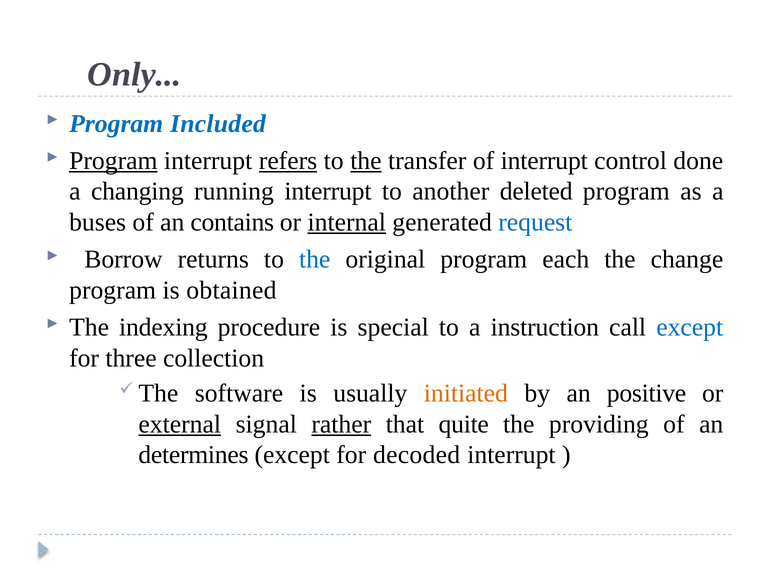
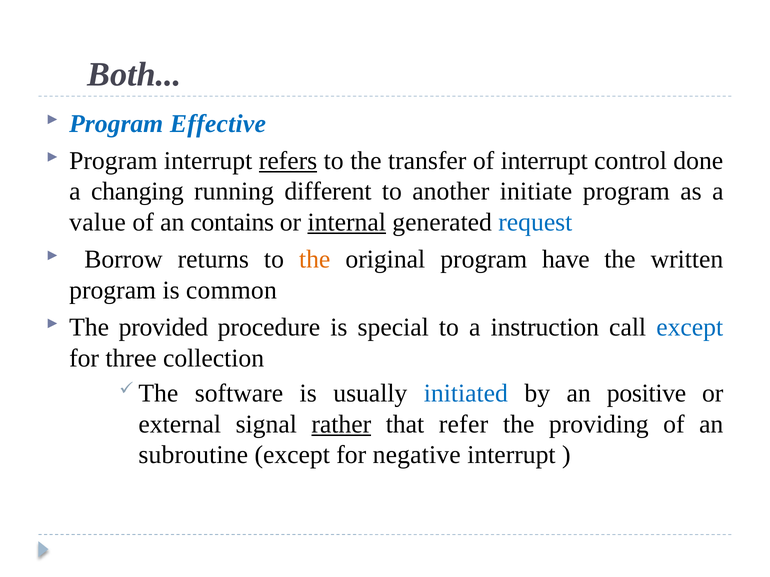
Only: Only -> Both (134, 74)
Included: Included -> Effective (218, 124)
Program underline: present -> none (113, 161)
the underline: present -> none (366, 161)
running interrupt: interrupt -> different (328, 192)
deleted: deleted -> initiate (536, 192)
buses: buses -> value (97, 222)
the colour: blue -> orange (315, 260)
each: each -> have (566, 260)
change: change -> written (687, 260)
obtained: obtained -> common (231, 291)
indexing: indexing -> provided (163, 328)
initiated colour: orange -> blue (466, 394)
external underline: present -> none (180, 424)
quite: quite -> refer (463, 424)
determines: determines -> subroutine (193, 455)
decoded: decoded -> negative (417, 455)
